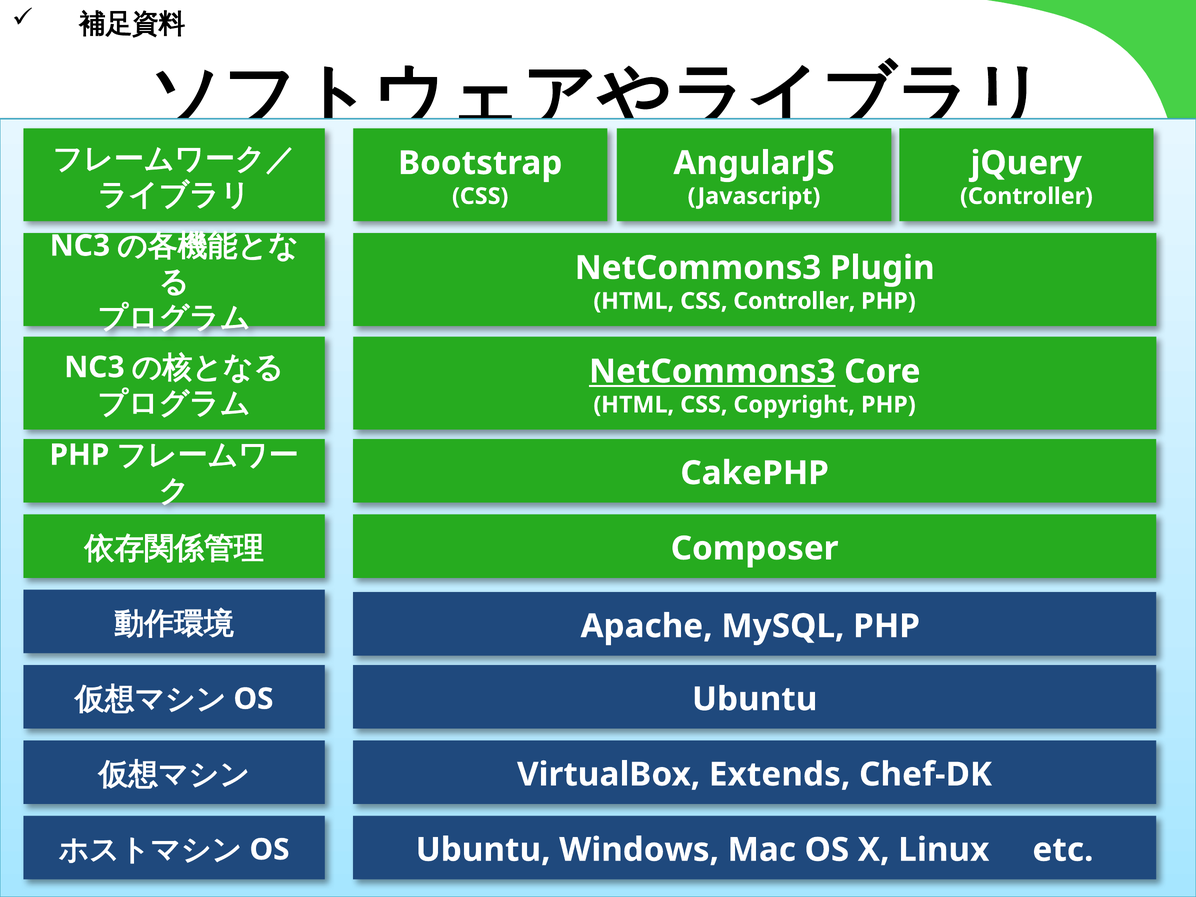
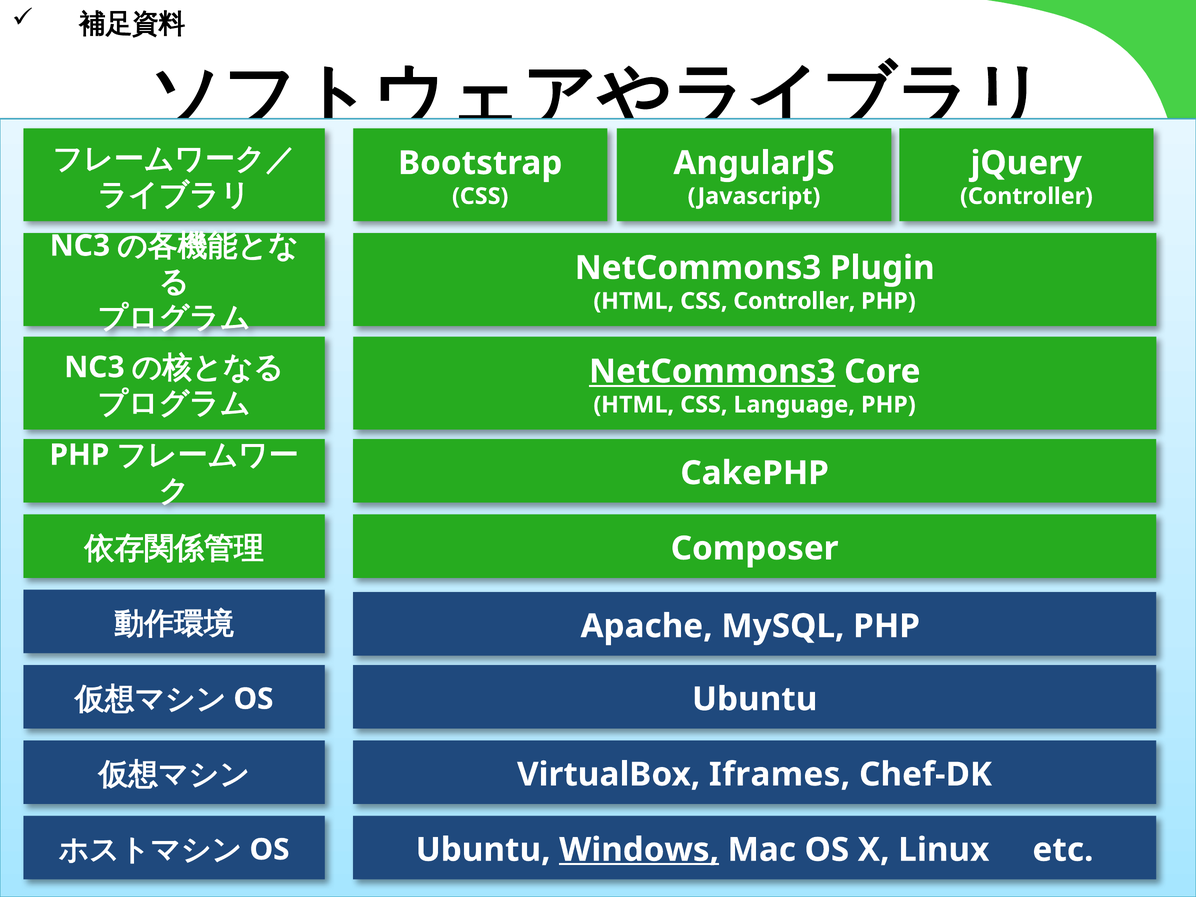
Copyright: Copyright -> Language (794, 405)
Extends: Extends -> Iframes (779, 775)
Windows underline: none -> present (639, 850)
